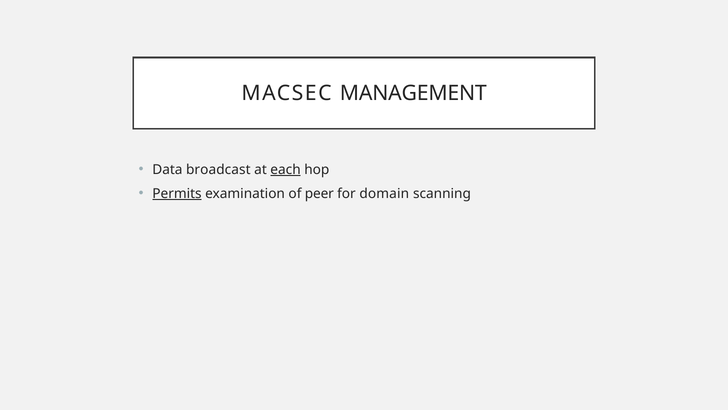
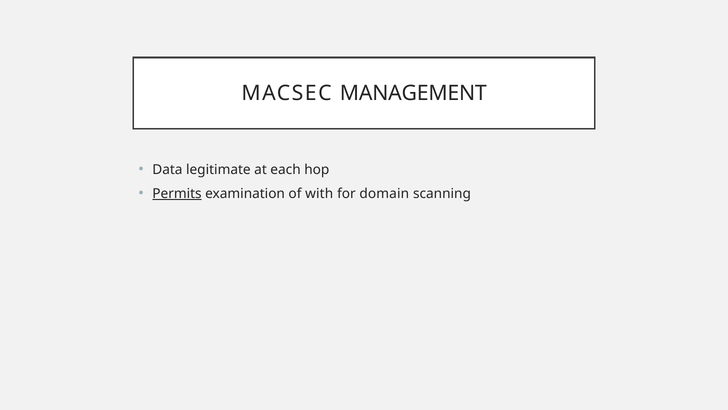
broadcast: broadcast -> legitimate (218, 169)
each underline: present -> none (286, 169)
peer: peer -> with (319, 193)
